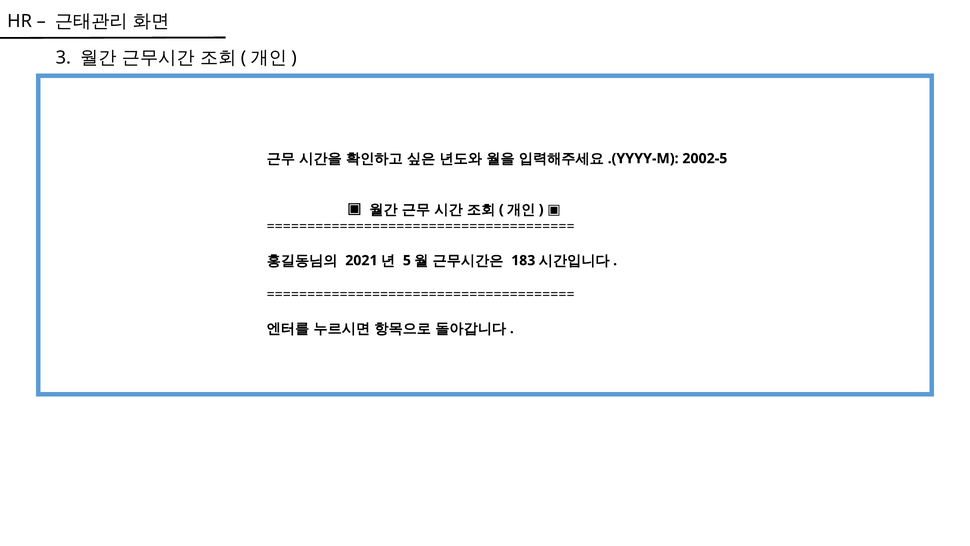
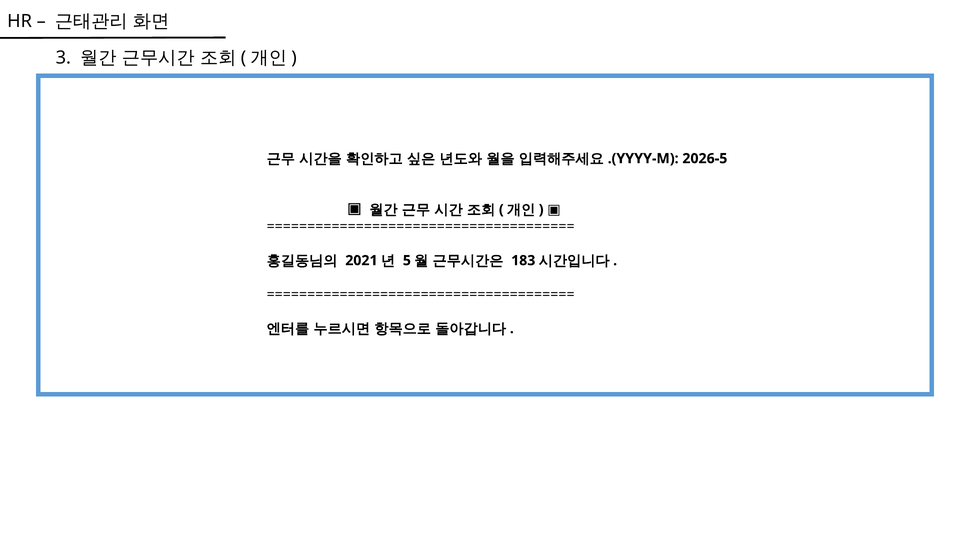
2002-5: 2002-5 -> 2026-5 (705, 158)
